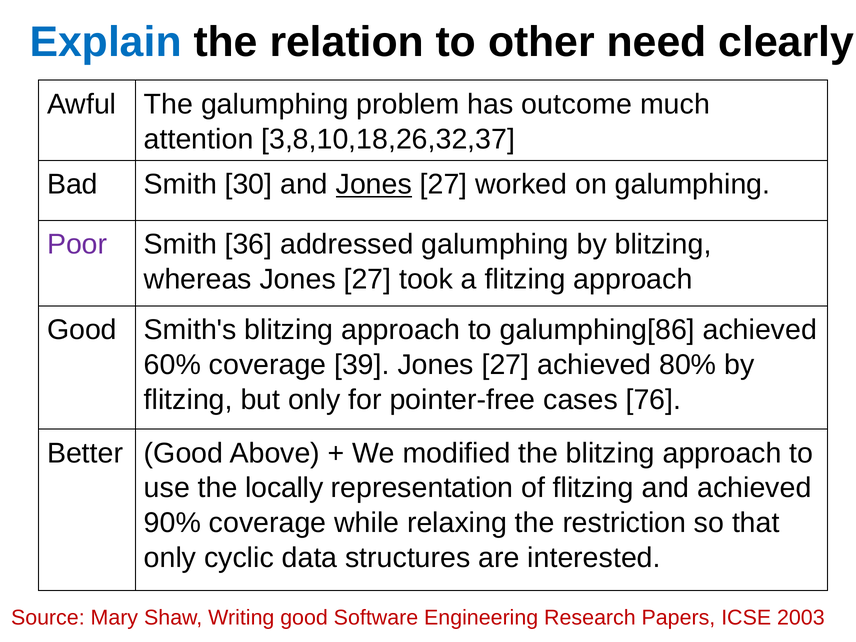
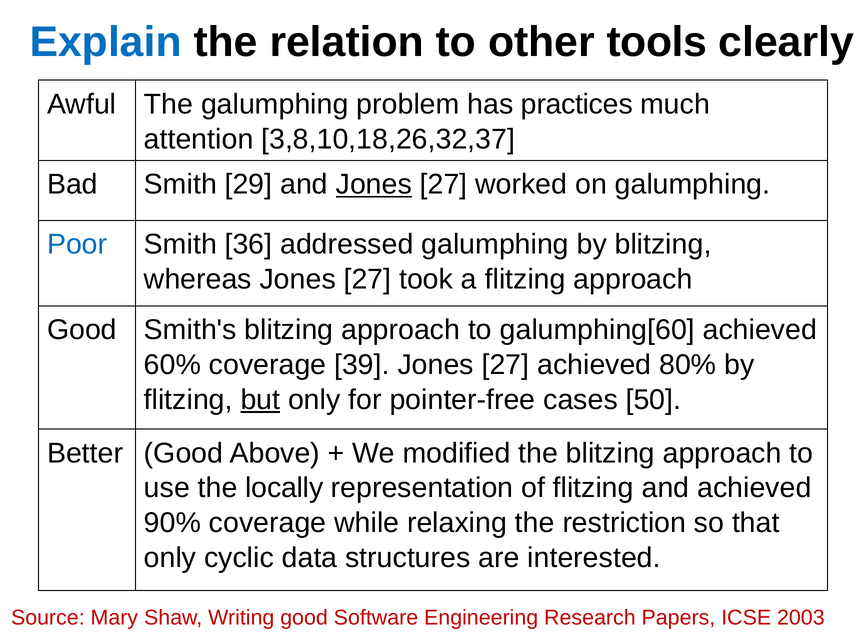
need: need -> tools (657, 42)
outcome: outcome -> practices (577, 104)
30: 30 -> 29 (248, 184)
Poor colour: purple -> blue (77, 244)
galumphing[86: galumphing[86 -> galumphing[60 (597, 330)
but underline: none -> present (260, 400)
76: 76 -> 50 (653, 400)
